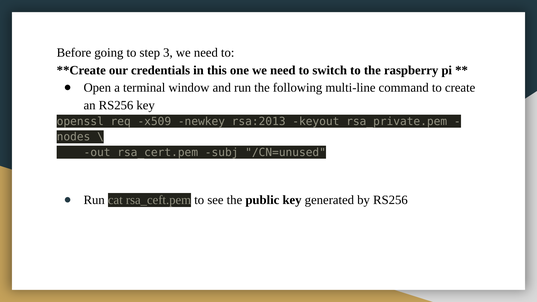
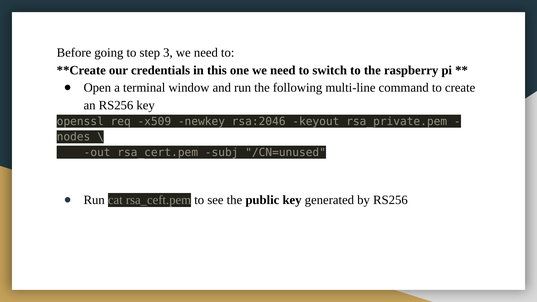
rsa:2013: rsa:2013 -> rsa:2046 (259, 122)
